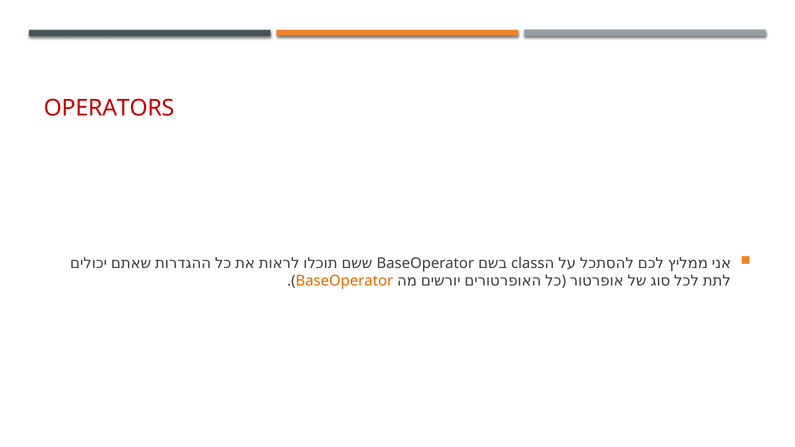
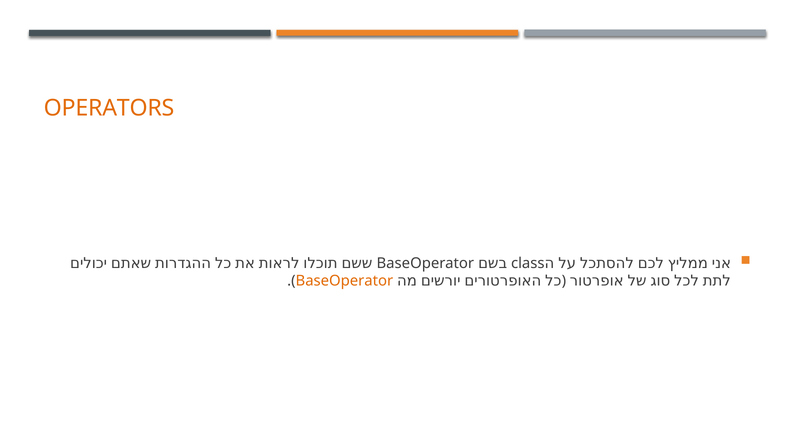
OPERATORS colour: red -> orange (109, 108)
